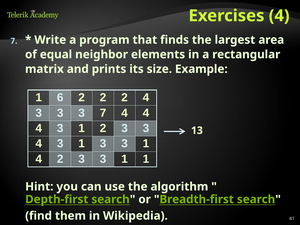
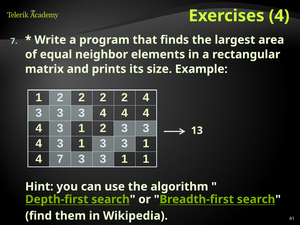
6: 6 -> 2 (60, 98)
3 3 3 7: 7 -> 4 (103, 113)
2: 2 -> 7 (60, 159)
